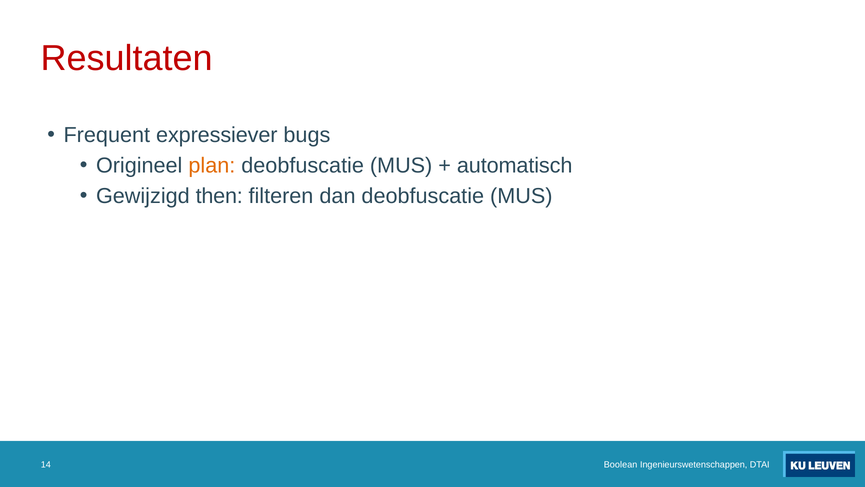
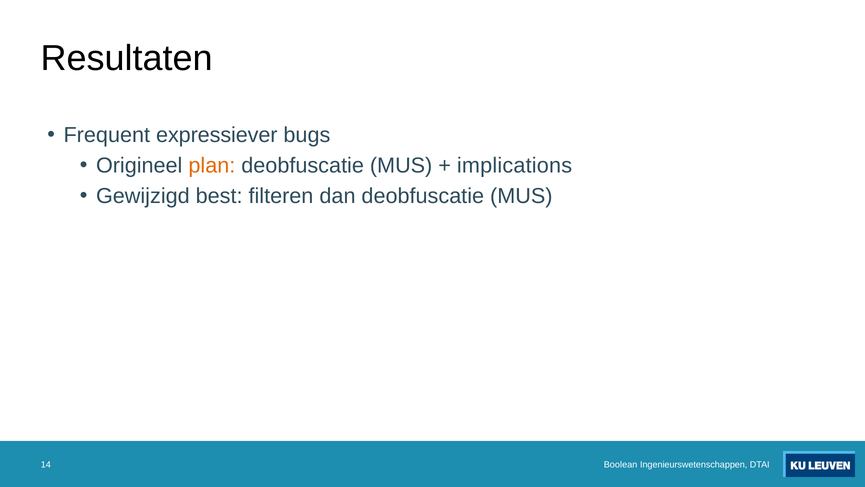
Resultaten colour: red -> black (127, 58)
automatisch: automatisch -> implications (515, 166)
then: then -> best (219, 196)
